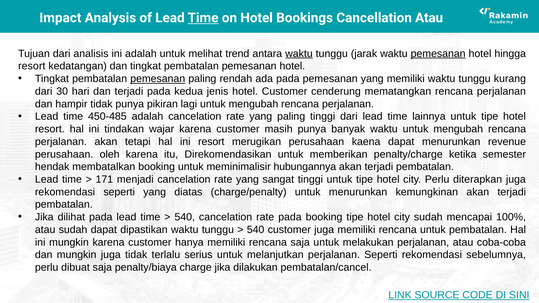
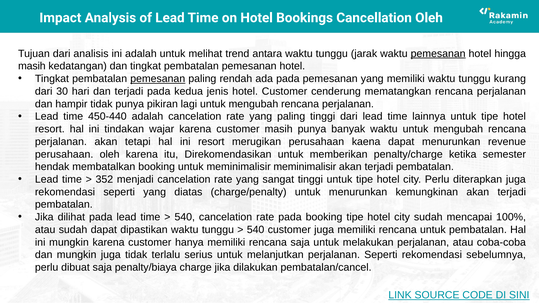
Time underline: present -> none (203, 18)
Cancellation Atau: Atau -> Oleh (429, 18)
waktu underline: present -> none (299, 54)
resort: resort -> masih (32, 66)
450-485: 450-485 -> 450-440 (107, 117)
meminimalisir hubungannya: hubungannya -> meminimalisir (305, 167)
171: 171 -> 352 (104, 179)
